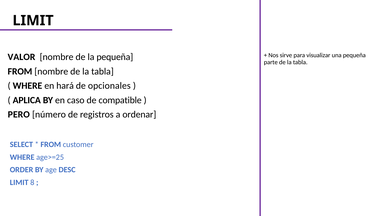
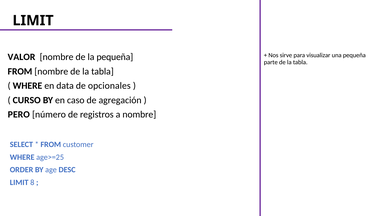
hará: hará -> data (65, 86)
APLICA: APLICA -> CURSO (27, 100)
compatible: compatible -> agregación (120, 100)
a ordenar: ordenar -> nombre (139, 115)
